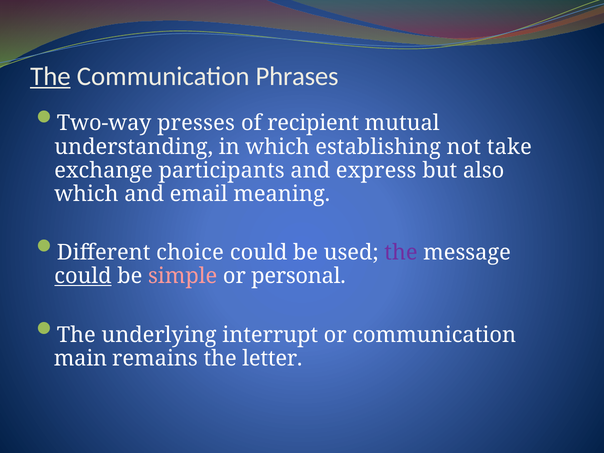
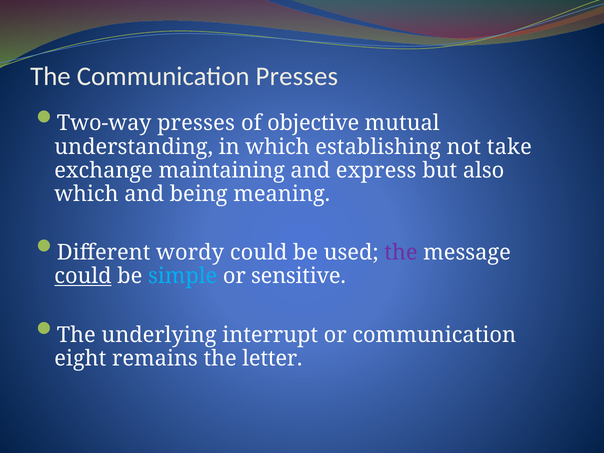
The underline: present -> none (50, 76)
Communication Phrases: Phrases -> Presses (297, 76)
recipient: recipient -> objective (313, 123)
participants: participants -> maintaining (222, 170)
email: email -> being (199, 194)
choice: choice -> wordy (190, 253)
simple colour: pink -> light blue (183, 276)
personal: personal -> sensitive (298, 276)
main: main -> eight (80, 358)
